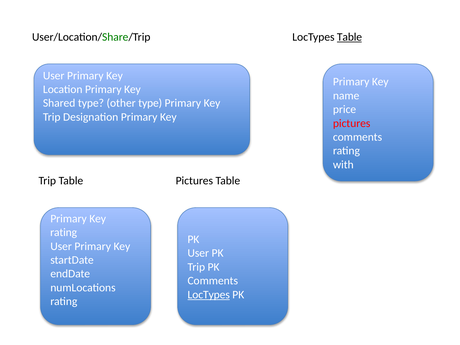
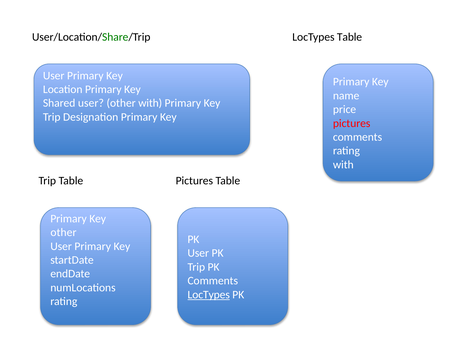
Table underline: present -> none (349, 37)
Shared type: type -> user (91, 103)
other type: type -> with (150, 103)
rating: rating -> other (63, 232)
